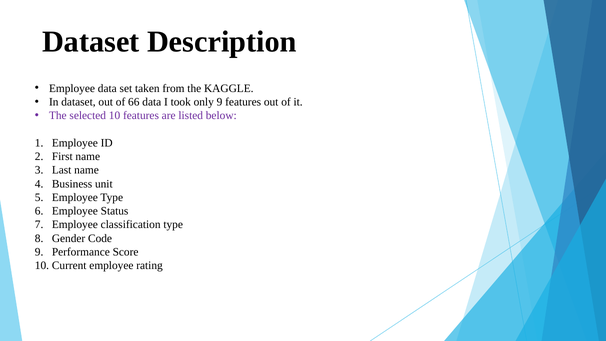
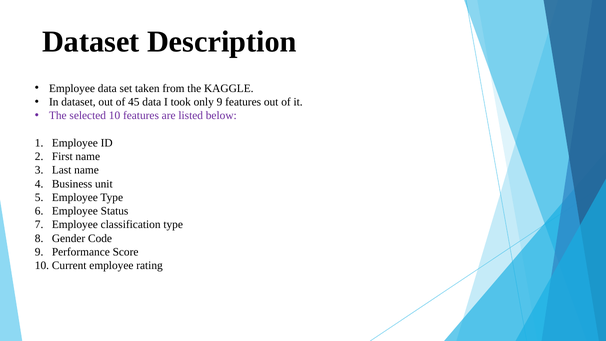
66: 66 -> 45 (134, 102)
